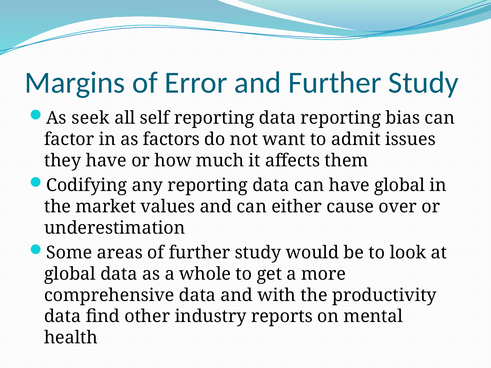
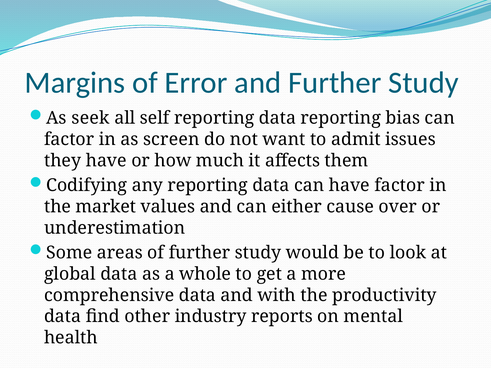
factors: factors -> screen (171, 139)
have global: global -> factor (400, 186)
